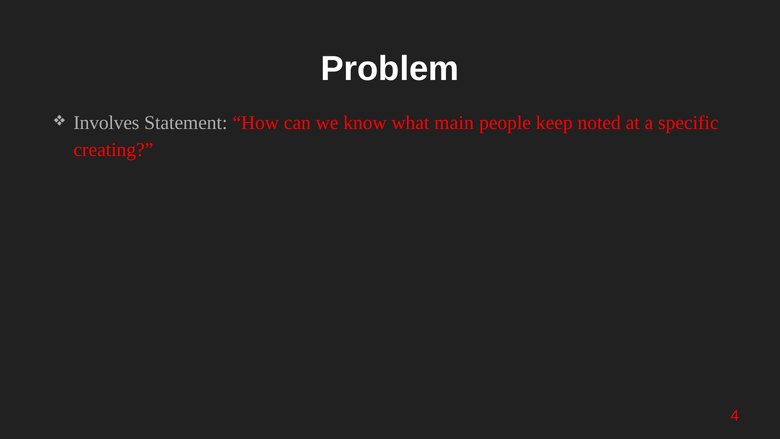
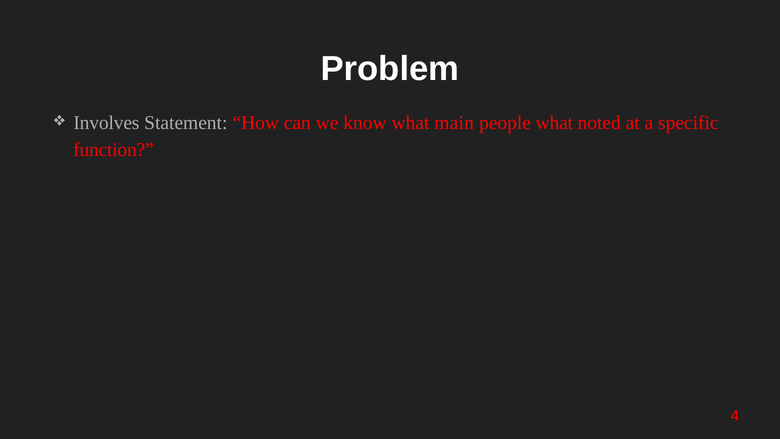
people keep: keep -> what (554, 123)
creating: creating -> function (113, 150)
